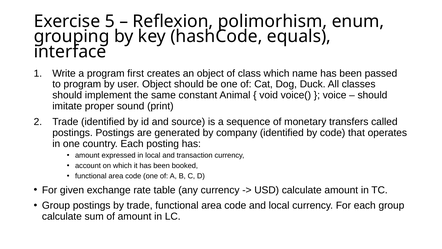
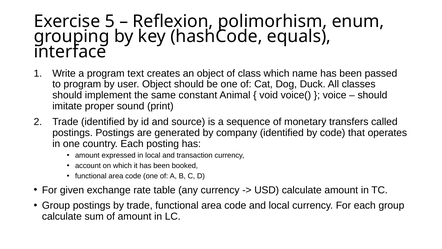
first: first -> text (136, 73)
